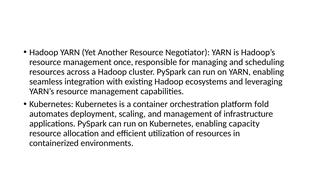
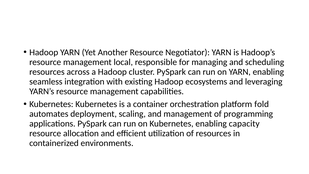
once: once -> local (123, 62)
infrastructure: infrastructure -> programming (248, 114)
